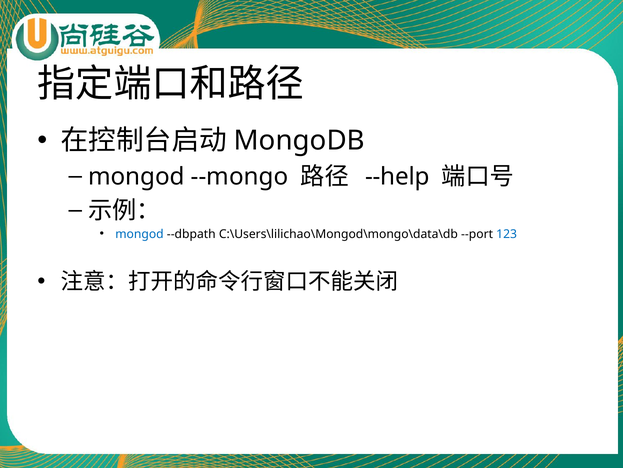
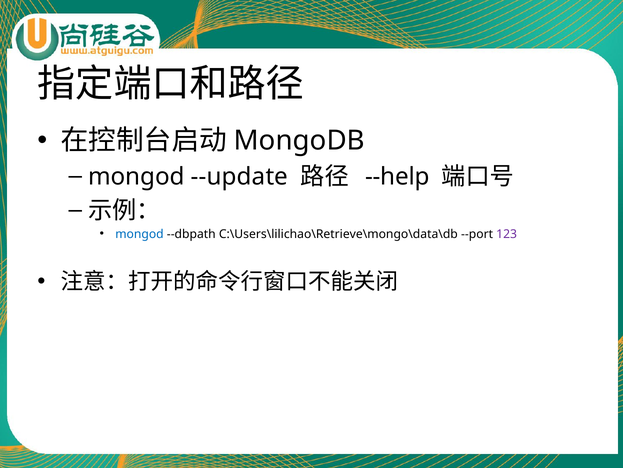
--mongo: --mongo -> --update (239, 176)
C:\Users\lilichao\Mongod\mongo\data\db: C:\Users\lilichao\Mongod\mongo\data\db -> C:\Users\lilichao\Retrieve\mongo\data\db (338, 234)
123 colour: blue -> purple (507, 234)
